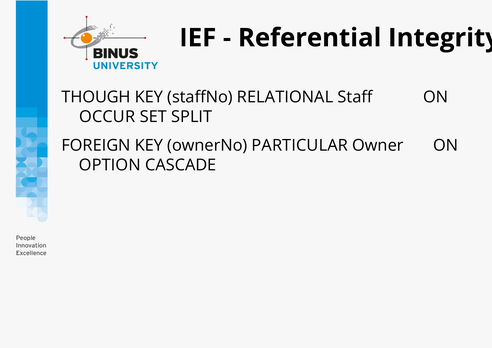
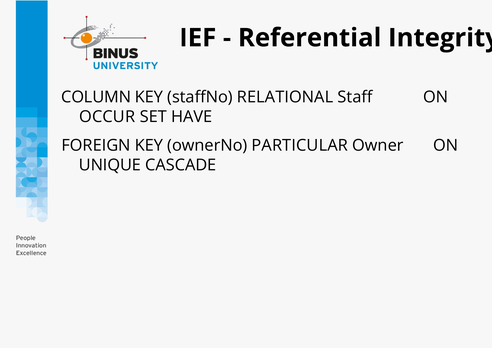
THOUGH: THOUGH -> COLUMN (96, 97)
SPLIT: SPLIT -> HAVE (192, 117)
OPTION: OPTION -> UNIQUE (110, 165)
